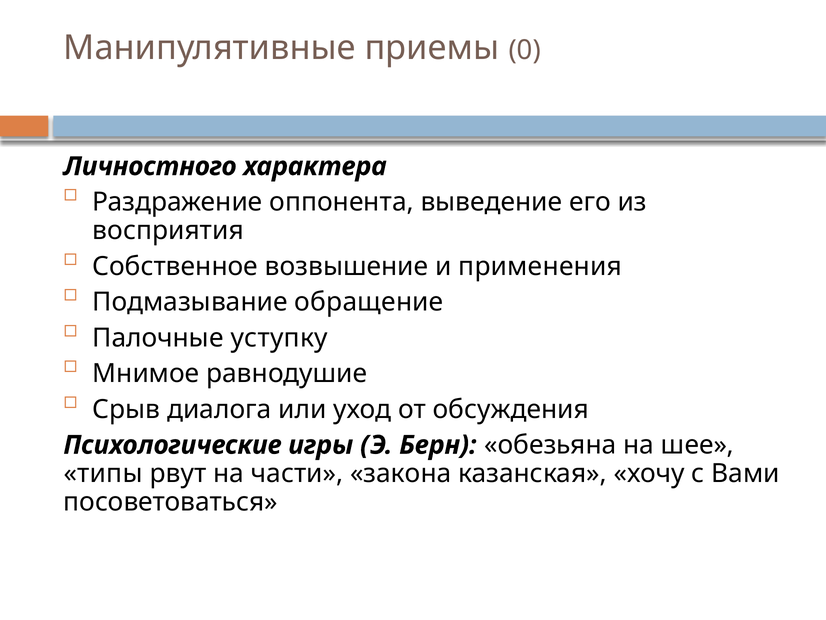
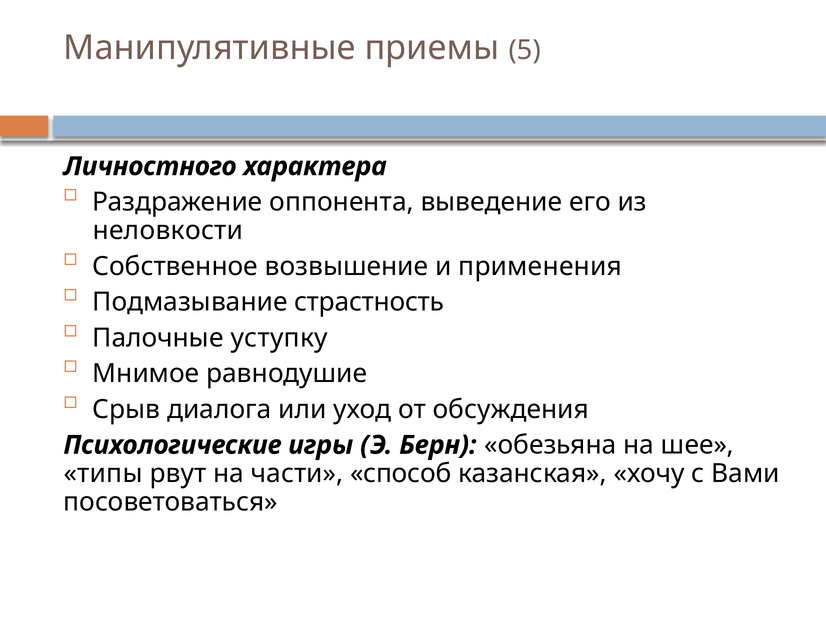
0: 0 -> 5 (525, 50)
восприятия: восприятия -> неловкости (168, 230)
обращение: обращение -> страстность (369, 302)
закона: закона -> способ (401, 473)
